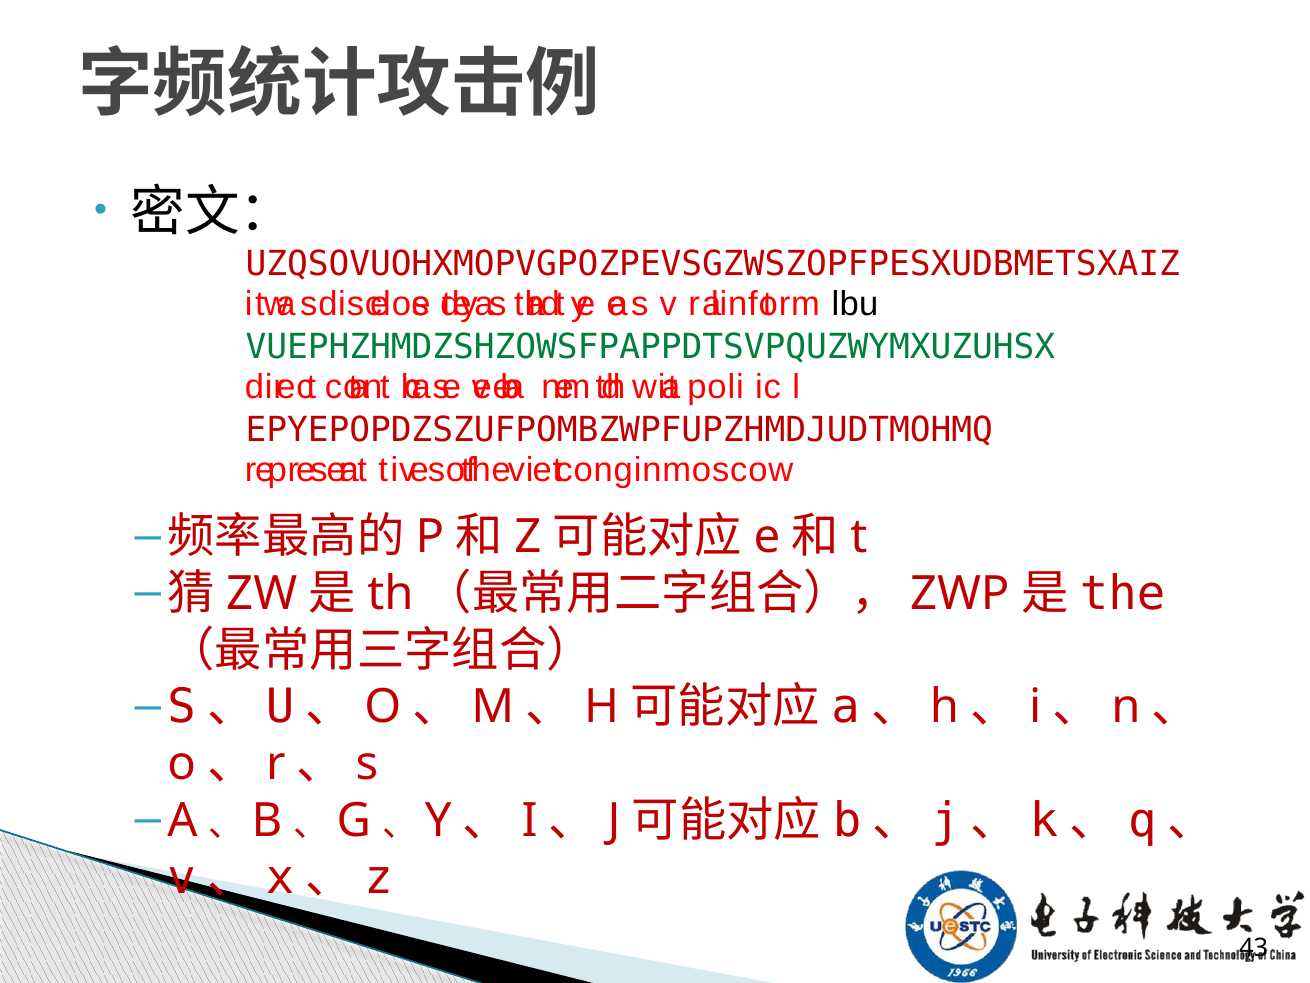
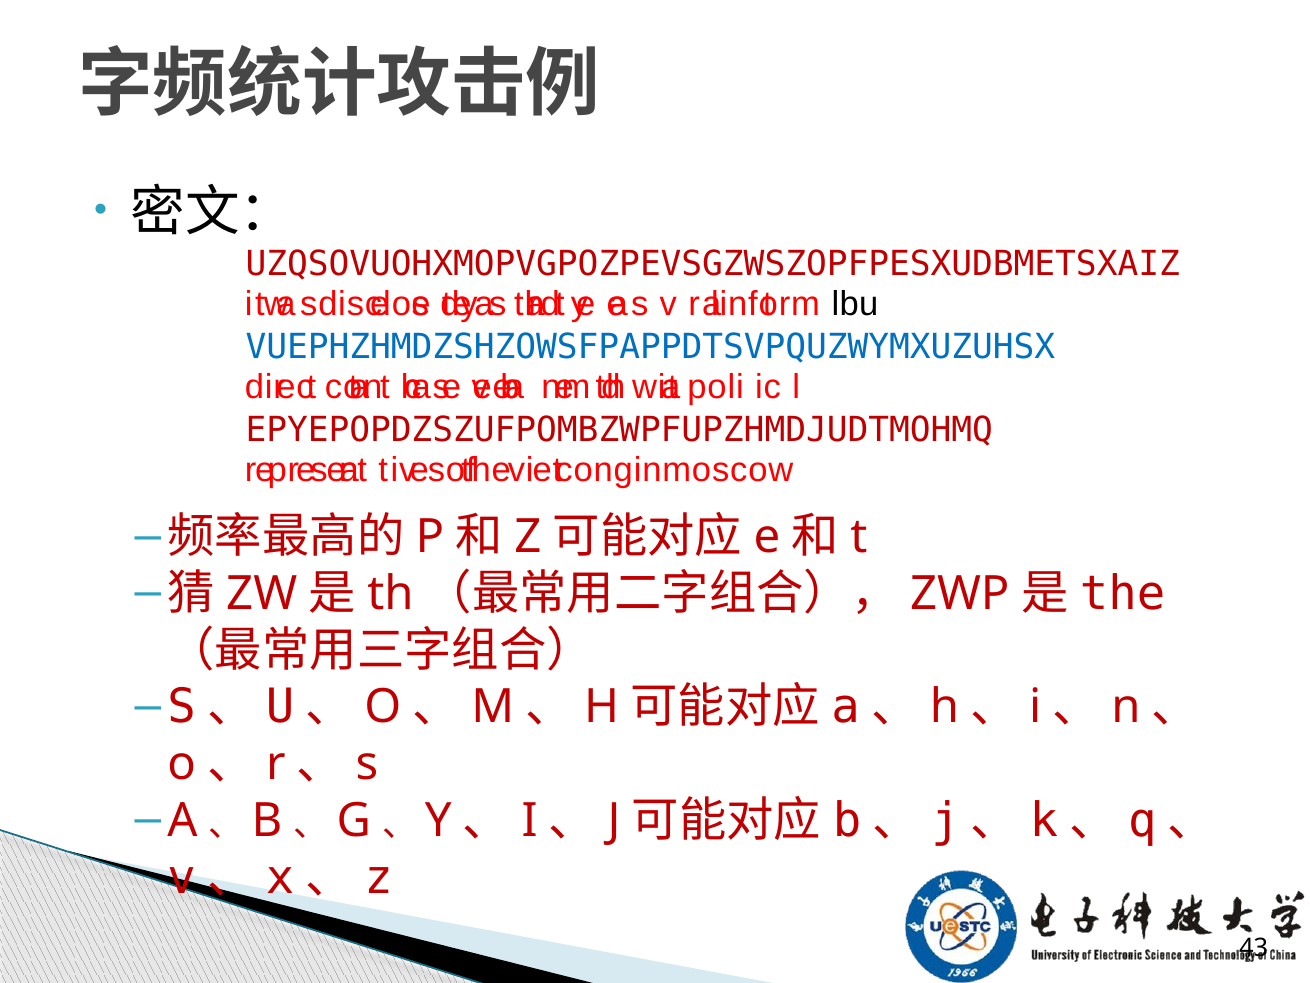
VUEPHZHMDZSHZOWSFPAPPDTSVPQUZWYMXUZUHSX colour: green -> blue (650, 347)
